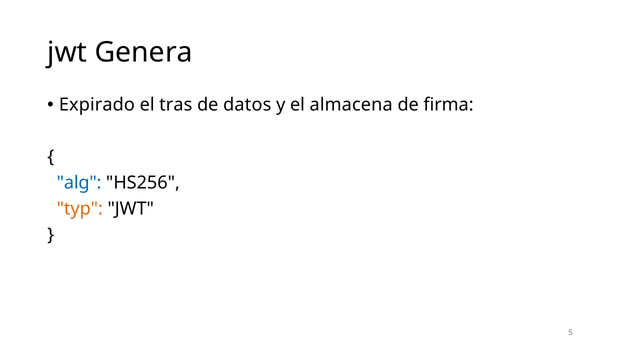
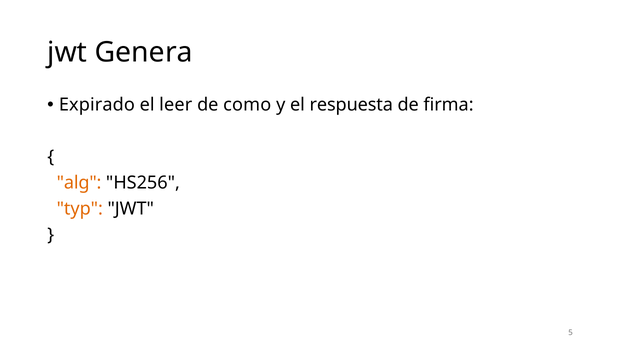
tras: tras -> leer (176, 105)
datos: datos -> como (247, 105)
almacena: almacena -> respuesta (351, 105)
alg colour: blue -> orange (79, 183)
